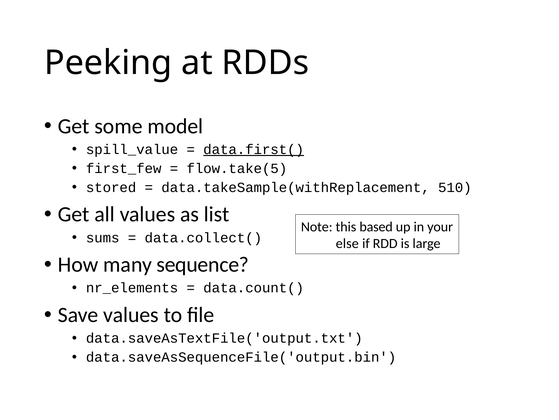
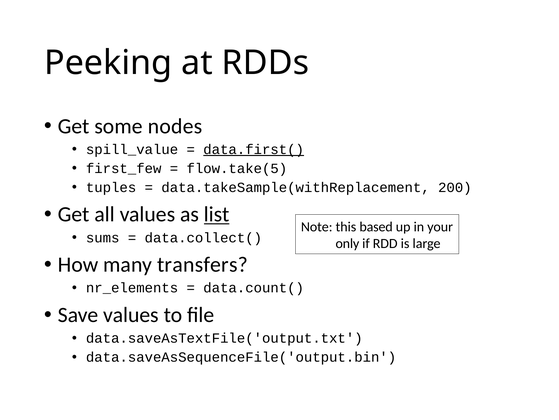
model: model -> nodes (175, 126)
stored: stored -> tuples (111, 187)
510: 510 -> 200 (455, 187)
list underline: none -> present (217, 214)
else: else -> only (347, 243)
sequence: sequence -> transfers (203, 264)
